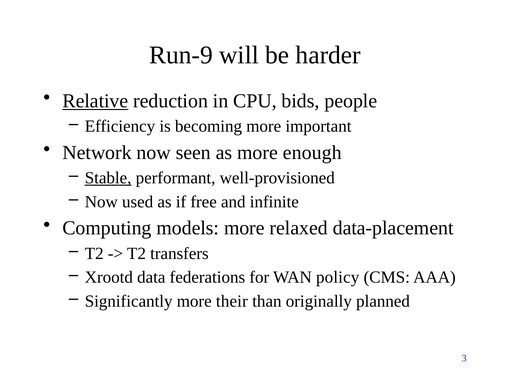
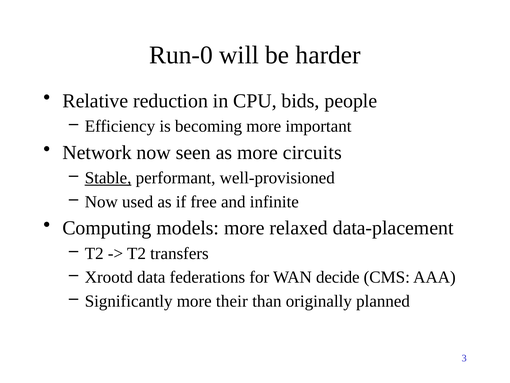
Run-9: Run-9 -> Run-0 (181, 55)
Relative underline: present -> none (95, 101)
enough: enough -> circuits (312, 152)
policy: policy -> decide (338, 277)
